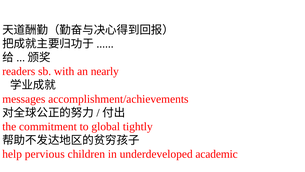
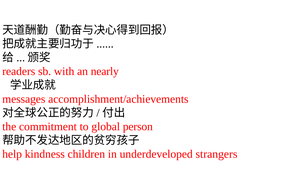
tightly: tightly -> person (138, 126)
pervious: pervious -> kindness (45, 154)
academic: academic -> strangers (216, 154)
